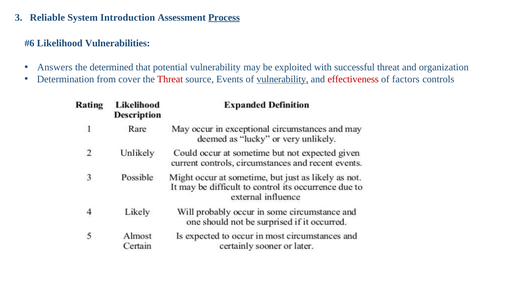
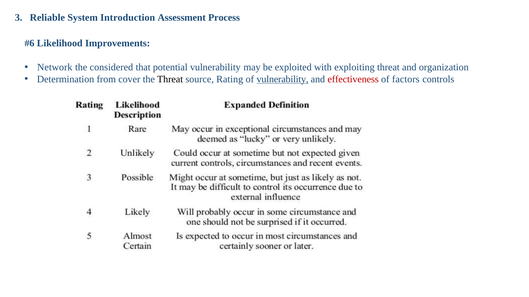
Process underline: present -> none (224, 18)
Vulnerabilities: Vulnerabilities -> Improvements (118, 43)
Answers: Answers -> Network (55, 67)
determined: determined -> considered (111, 67)
successful: successful -> exploiting (354, 67)
Threat colour: red -> black (170, 79)
Events: Events -> Rating (230, 79)
